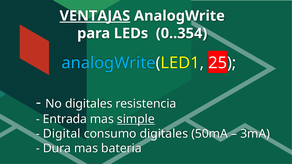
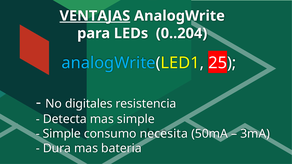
0..354: 0..354 -> 0..204 (182, 33)
Entrada: Entrada -> Detecta (65, 119)
simple underline: present -> none (136, 119)
Digital: Digital -> Simple (62, 134)
consumo digitales: digitales -> necesita (164, 134)
